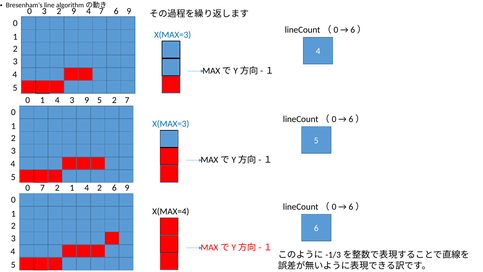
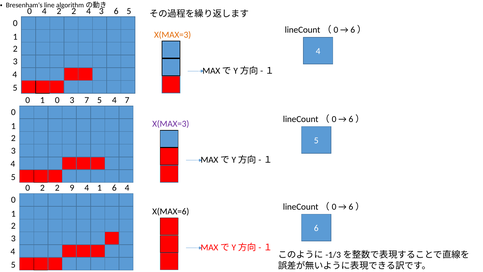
0 3: 3 -> 4 (44, 11)
9: 9 -> 2 (74, 11)
4 7: 7 -> 3 (101, 11)
9: 9 -> 5 (129, 11)
X(MAX=3 colour: blue -> orange (173, 35)
0 1 4: 4 -> 0 (57, 100)
3 9: 9 -> 7 (87, 100)
5 2: 2 -> 4 (114, 100)
X(MAX=3 colour: blue -> purple (171, 124)
0 7: 7 -> 2 (42, 188)
2 1: 1 -> 9 (72, 188)
4 2: 2 -> 1 (99, 188)
9: 9 -> 4 (127, 188)
X(MAX=4: X(MAX=4 -> X(MAX=6 (171, 211)
